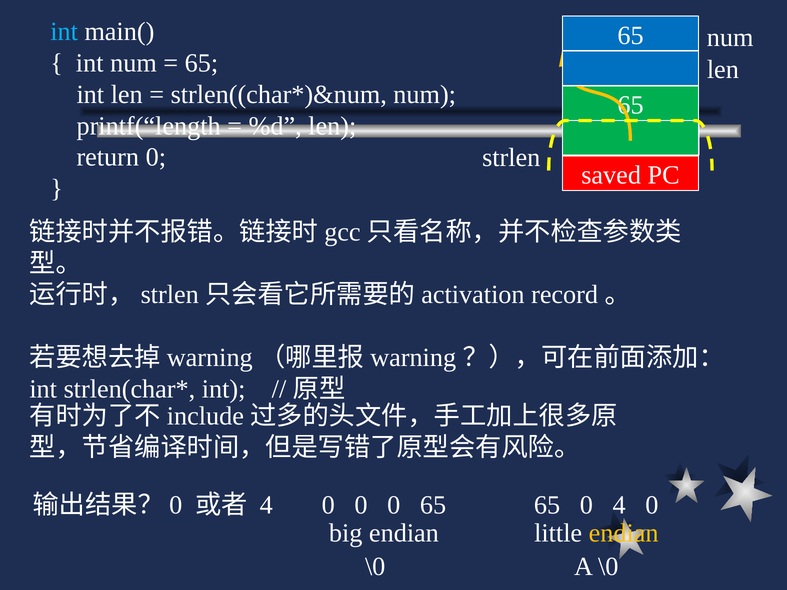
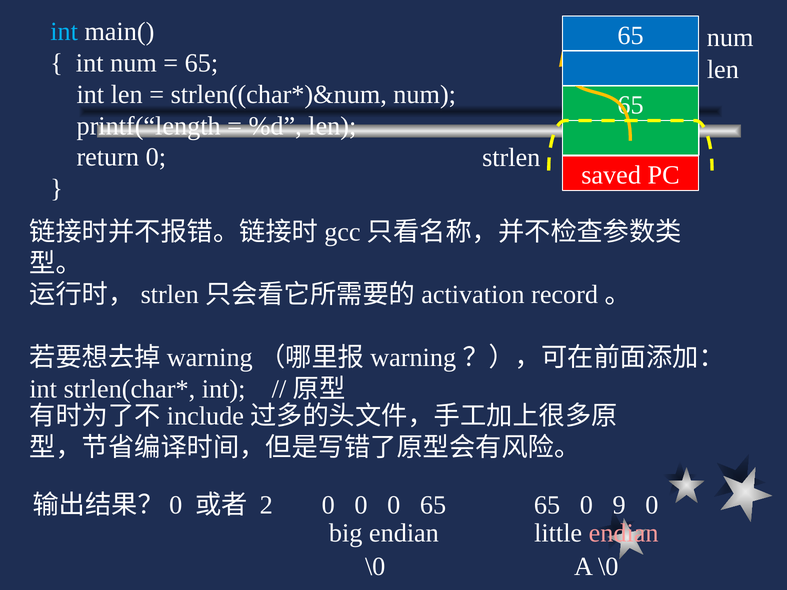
4: 4 -> 2 (266, 505)
0 4: 4 -> 9 (619, 505)
endian colour: yellow -> pink (624, 533)
